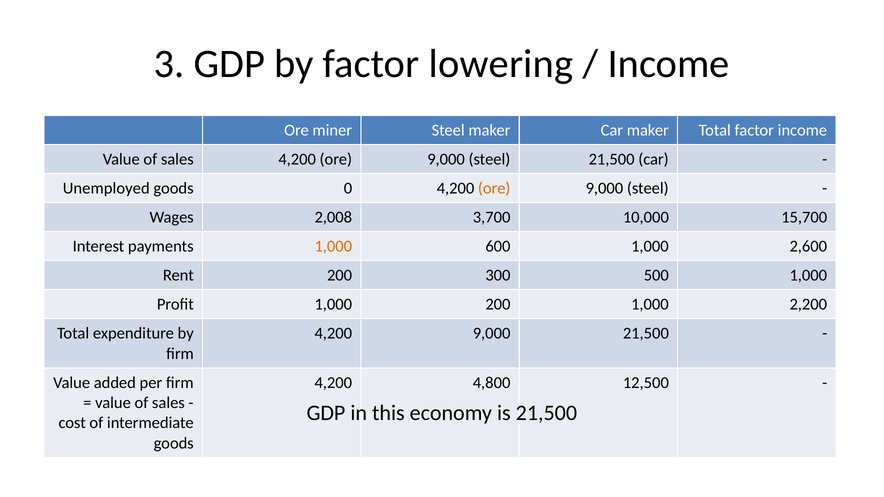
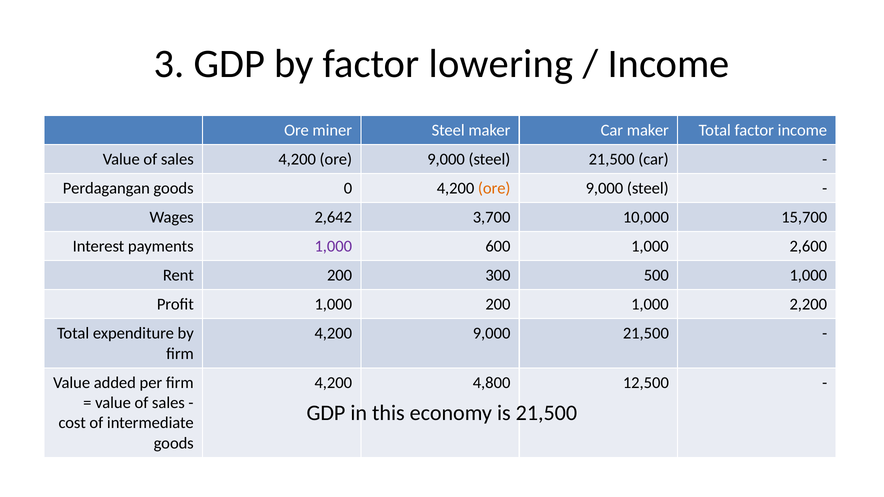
Unemployed: Unemployed -> Perdagangan (106, 188)
2,008: 2,008 -> 2,642 (333, 217)
1,000 colour: orange -> purple (333, 246)
